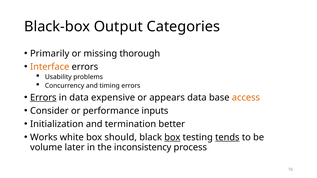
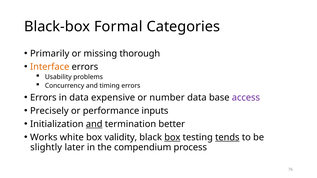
Output: Output -> Formal (118, 27)
Errors underline: present -> none (43, 98)
appears: appears -> number (167, 98)
access colour: orange -> purple (246, 98)
Consider: Consider -> Precisely (49, 111)
and underline: none -> present (94, 124)
should: should -> validity (121, 138)
volume: volume -> slightly (46, 147)
inconsistency: inconsistency -> compendium (143, 147)
